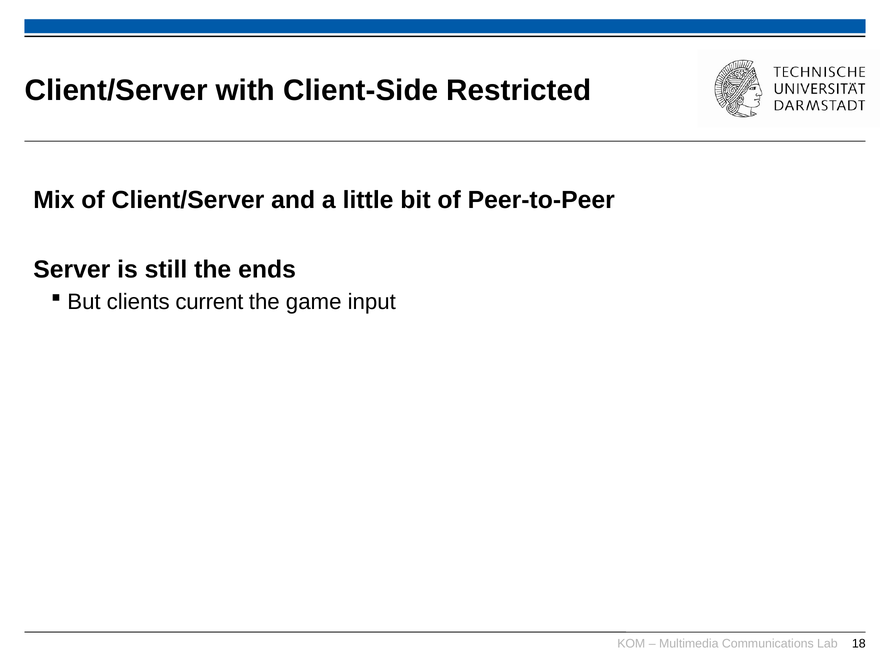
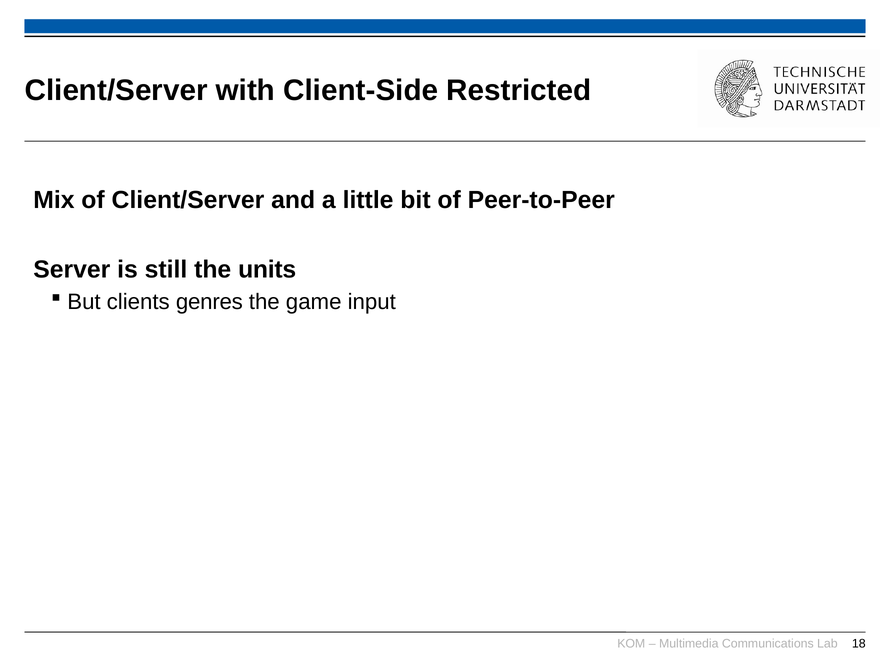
ends: ends -> units (267, 269)
current: current -> genres (209, 302)
